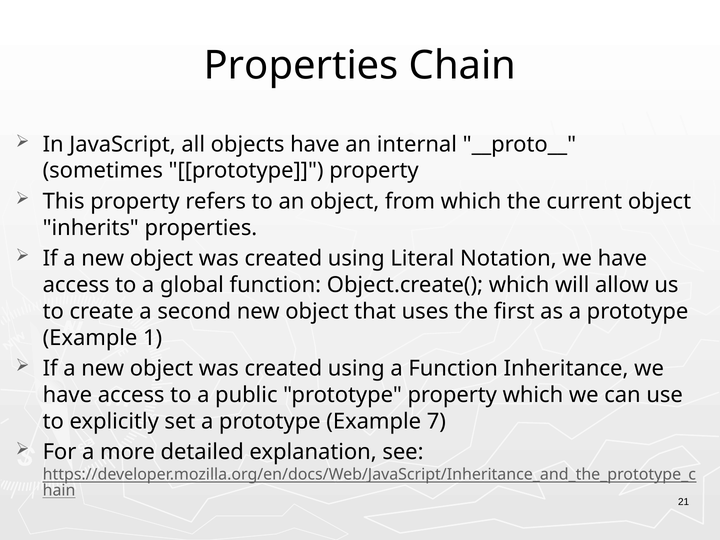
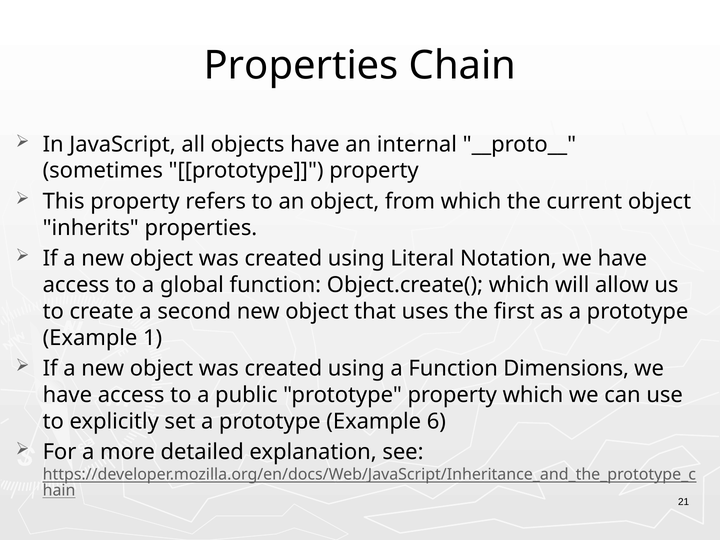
Inheritance: Inheritance -> Dimensions (566, 369)
7: 7 -> 6 (436, 421)
